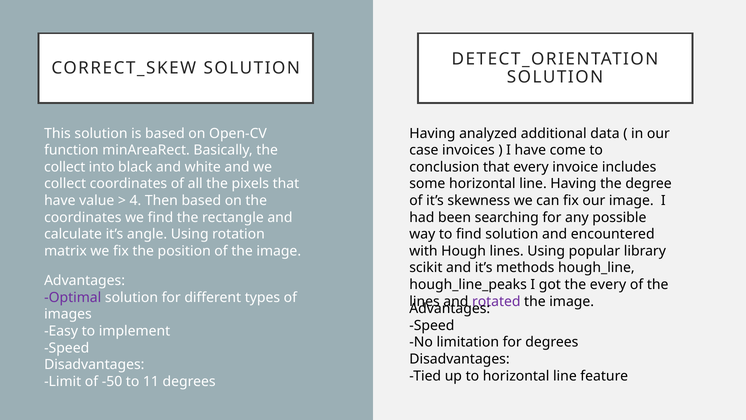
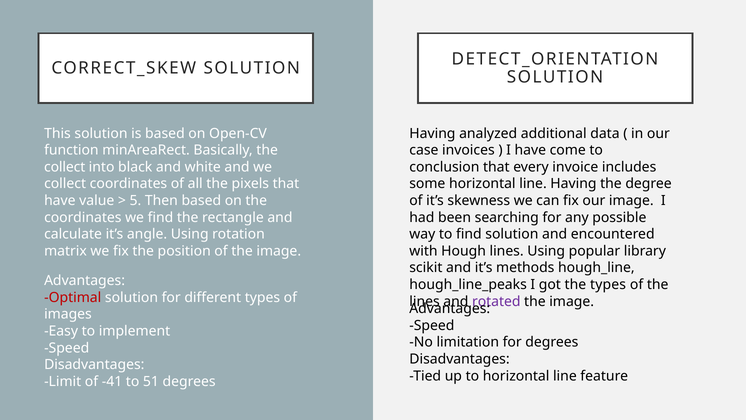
4: 4 -> 5 (135, 200)
the every: every -> types (608, 284)
Optimal colour: purple -> red (73, 297)
-50: -50 -> -41 (112, 381)
11: 11 -> 51 (151, 381)
